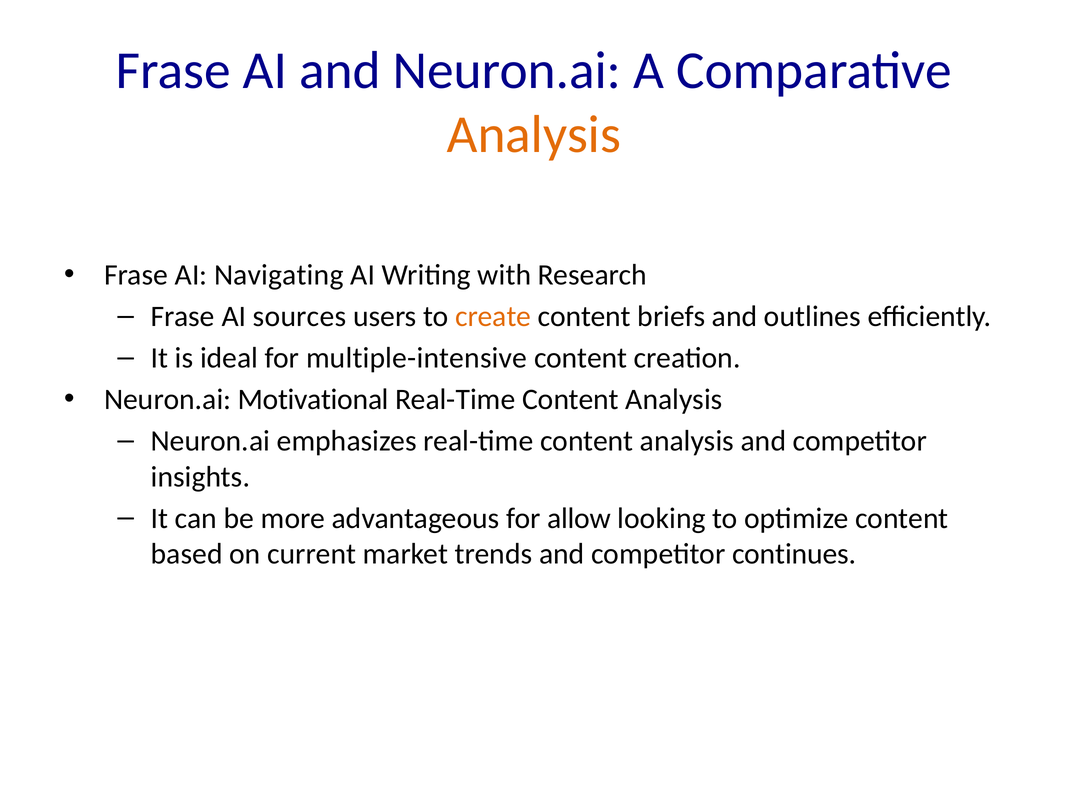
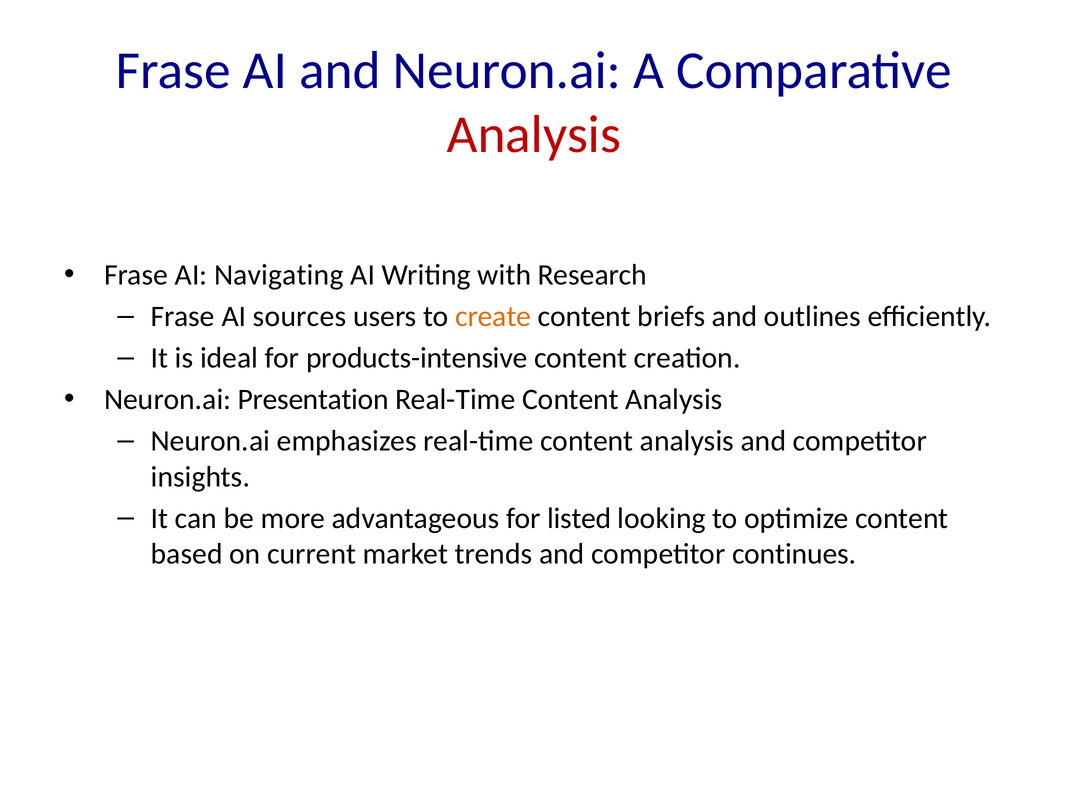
Analysis colour: orange -> red (534, 135)
multiple-intensive: multiple-intensive -> products-intensive (417, 358)
Motivational: Motivational -> Presentation (313, 400)
allow: allow -> listed (579, 518)
